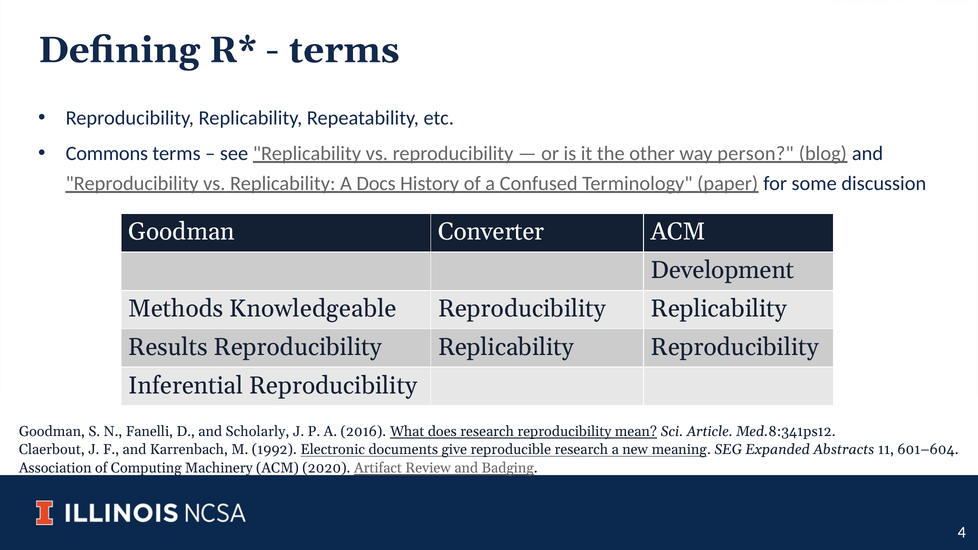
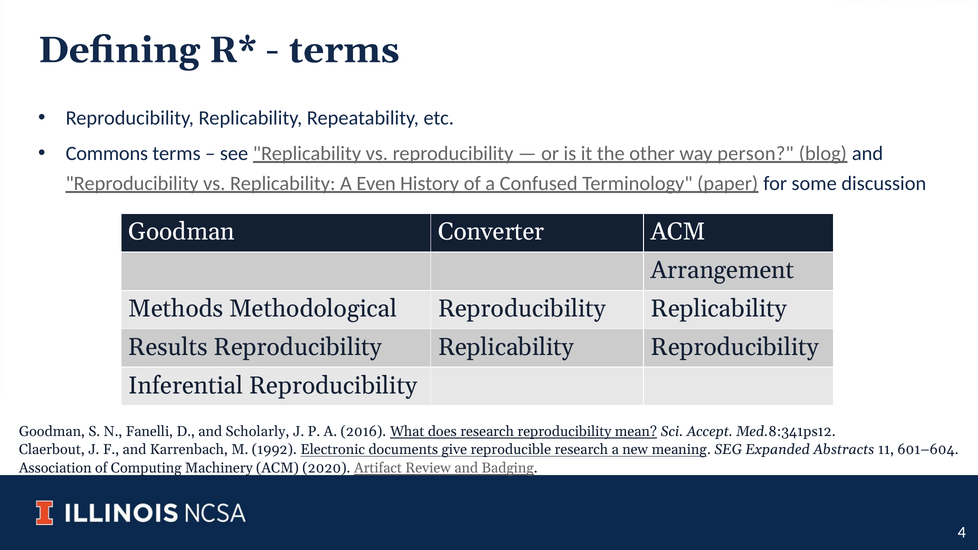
Docs: Docs -> Even (376, 183)
Development: Development -> Arrangement (723, 270)
Knowledgeable: Knowledgeable -> Methodological (313, 309)
Article: Article -> Accept (710, 432)
